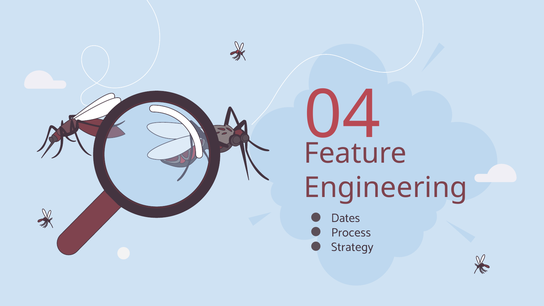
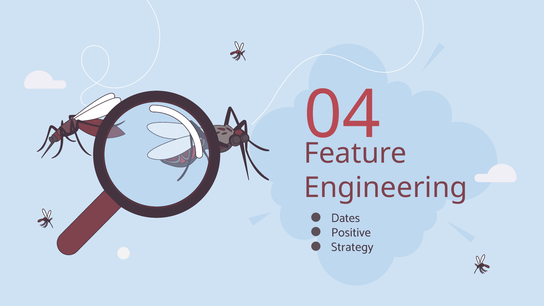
Process: Process -> Positive (351, 232)
